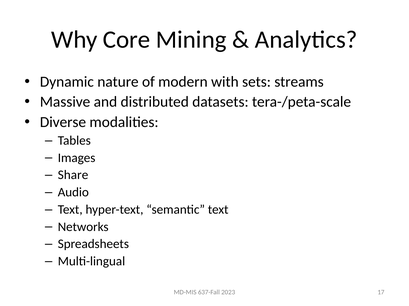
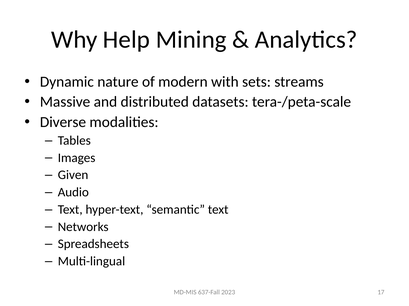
Core: Core -> Help (127, 40)
Share: Share -> Given (73, 175)
